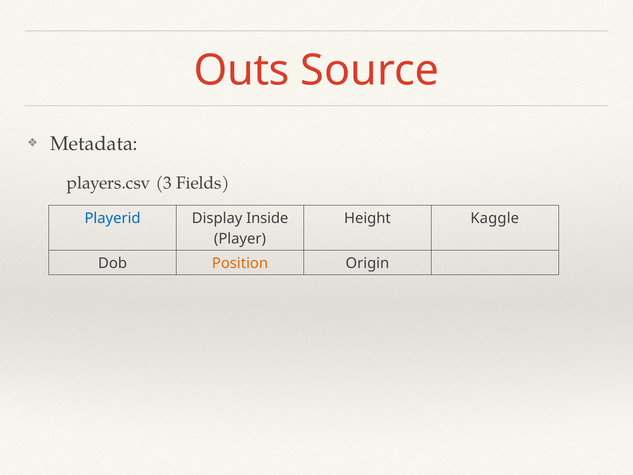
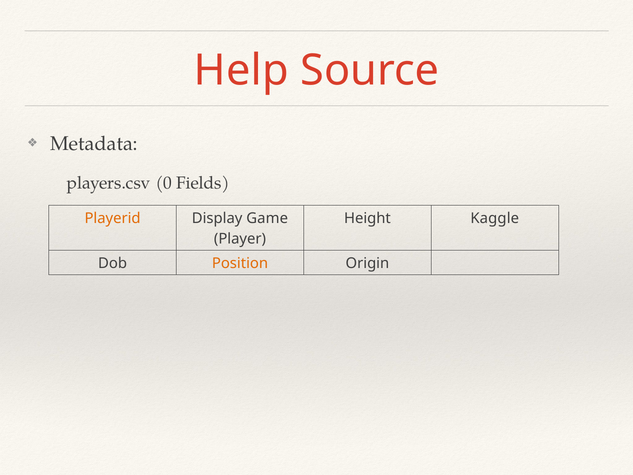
Outs: Outs -> Help (241, 70)
3: 3 -> 0 (164, 183)
Playerid colour: blue -> orange (113, 218)
Inside: Inside -> Game (267, 218)
